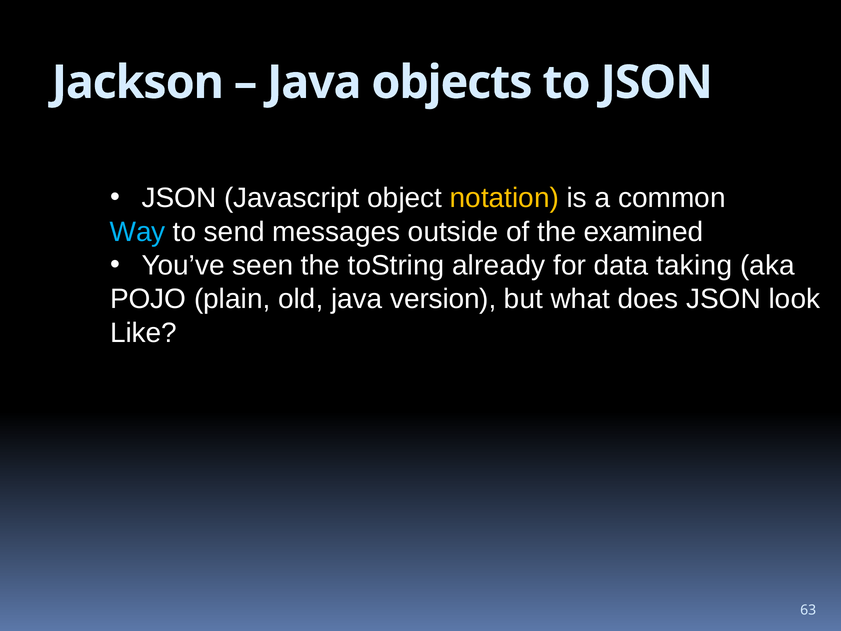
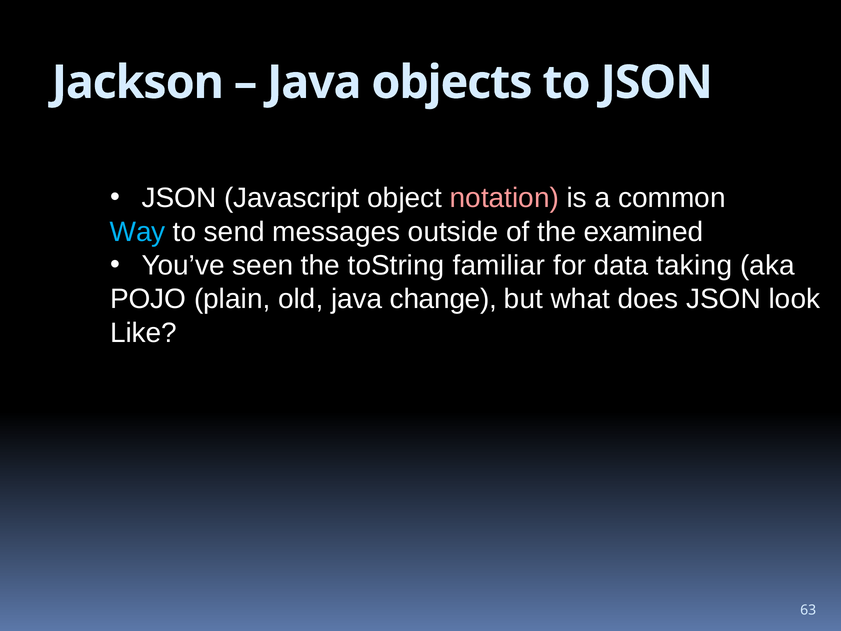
notation colour: yellow -> pink (504, 198)
already: already -> familiar (499, 265)
version: version -> change (443, 299)
